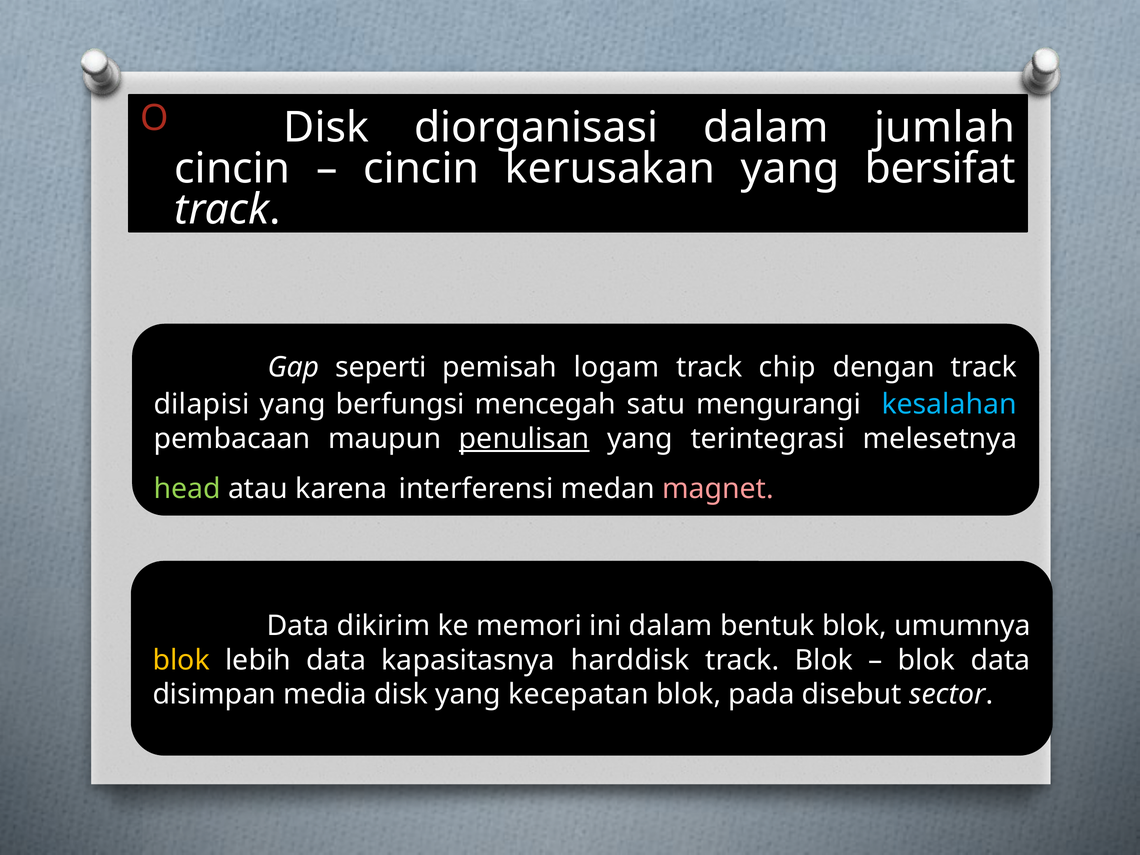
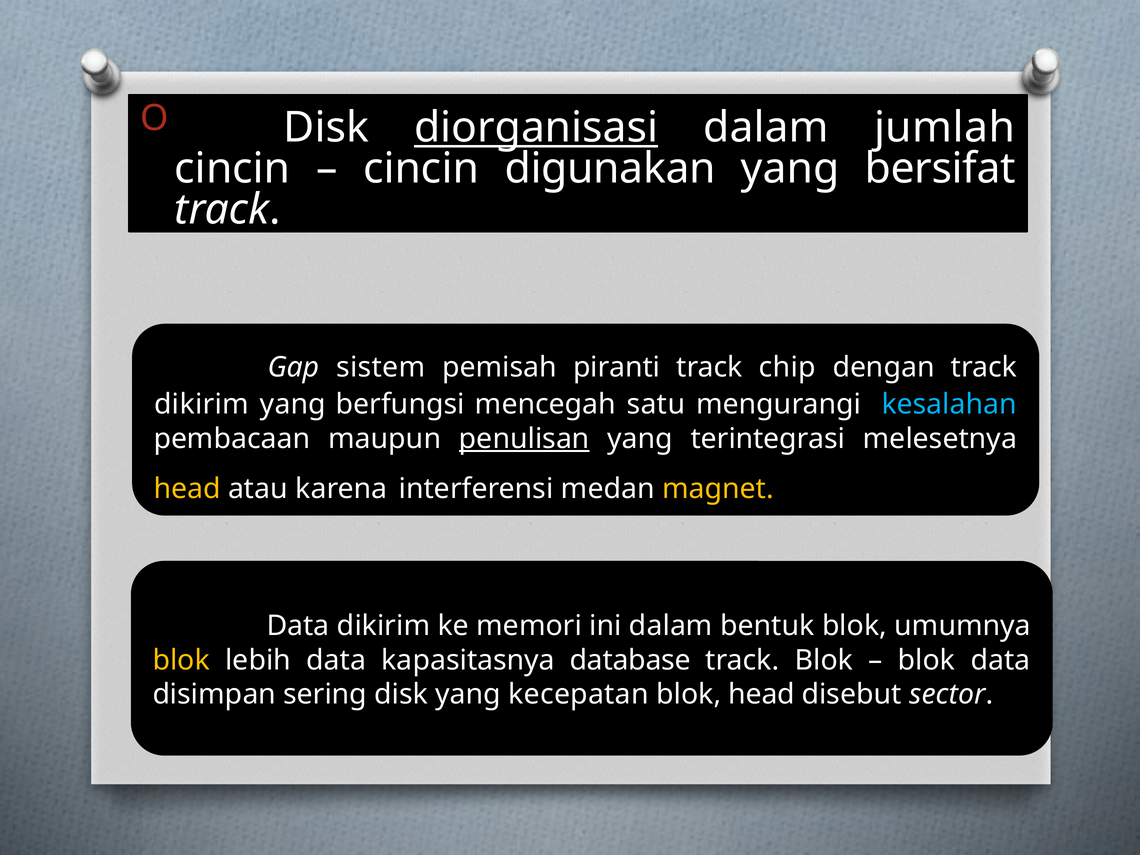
diorganisasi underline: none -> present (536, 128)
kerusakan: kerusakan -> digunakan (610, 169)
seperti: seperti -> sistem (381, 367)
logam: logam -> piranti (617, 367)
dilapisi: dilapisi -> dikirim (202, 404)
head colour: light green -> yellow (187, 489)
magnet colour: pink -> yellow (718, 489)
harddisk: harddisk -> database (630, 660)
media: media -> sering (325, 694)
blok pada: pada -> head (762, 694)
